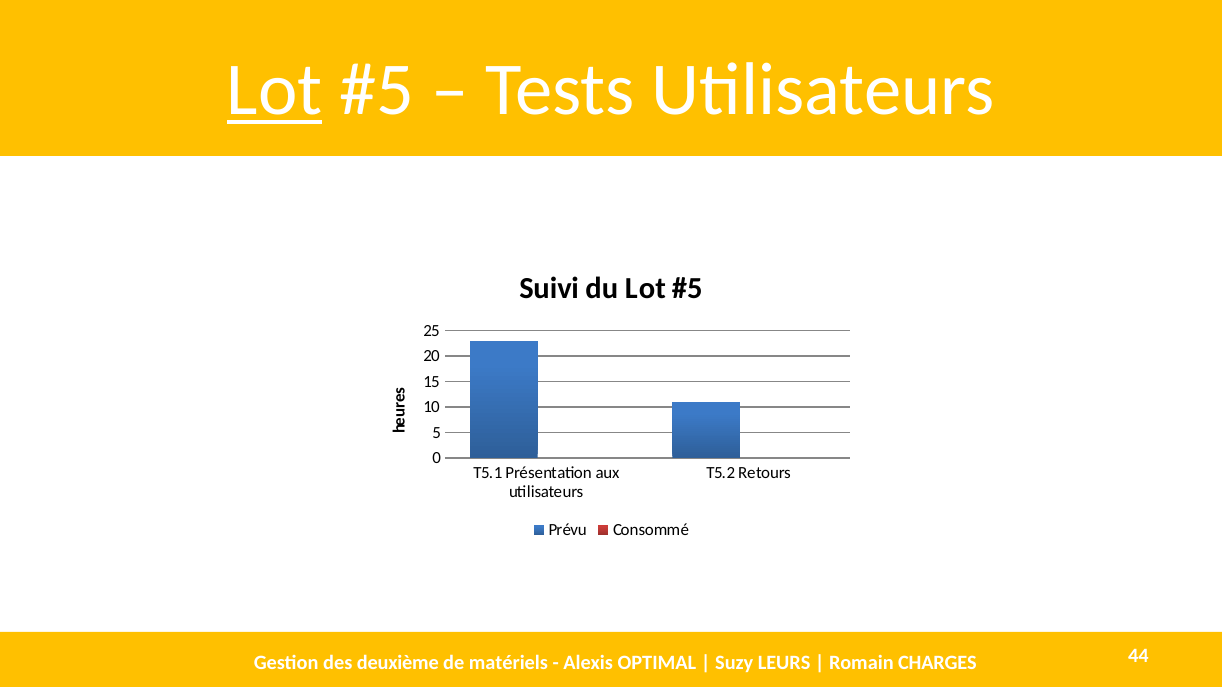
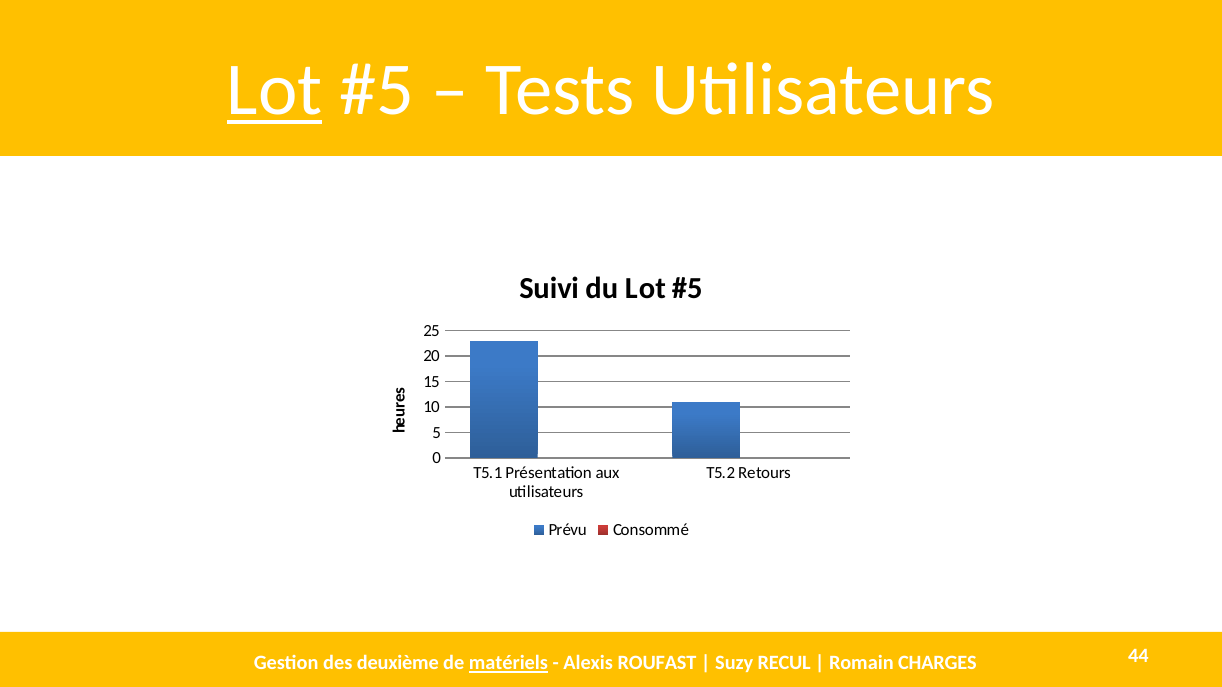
matériels underline: none -> present (508, 664)
OPTIMAL: OPTIMAL -> ROUFAST (657, 664)
LEURS: LEURS -> RECUL (784, 664)
